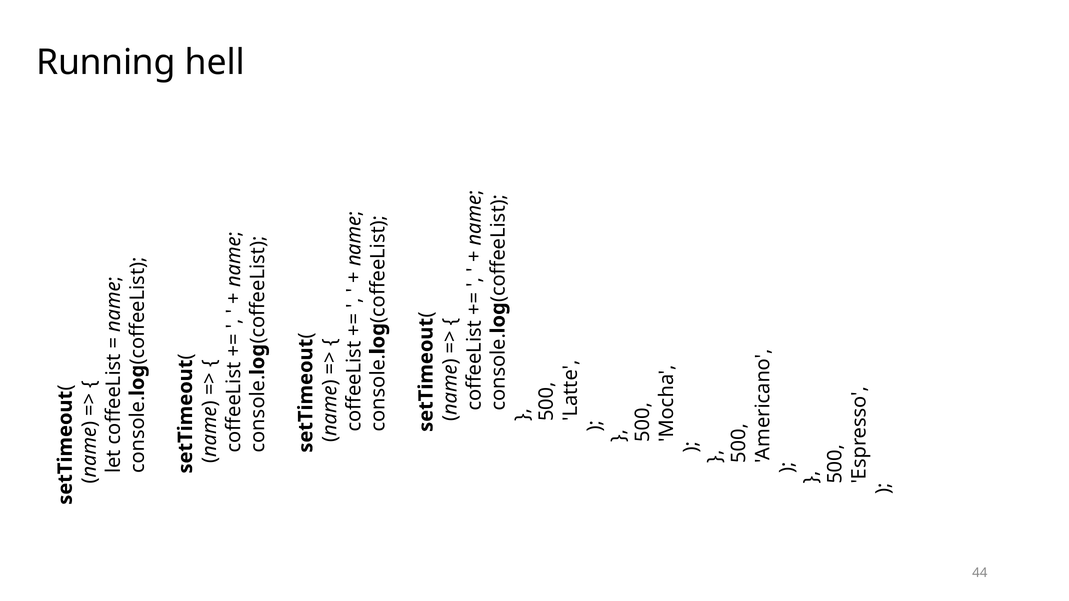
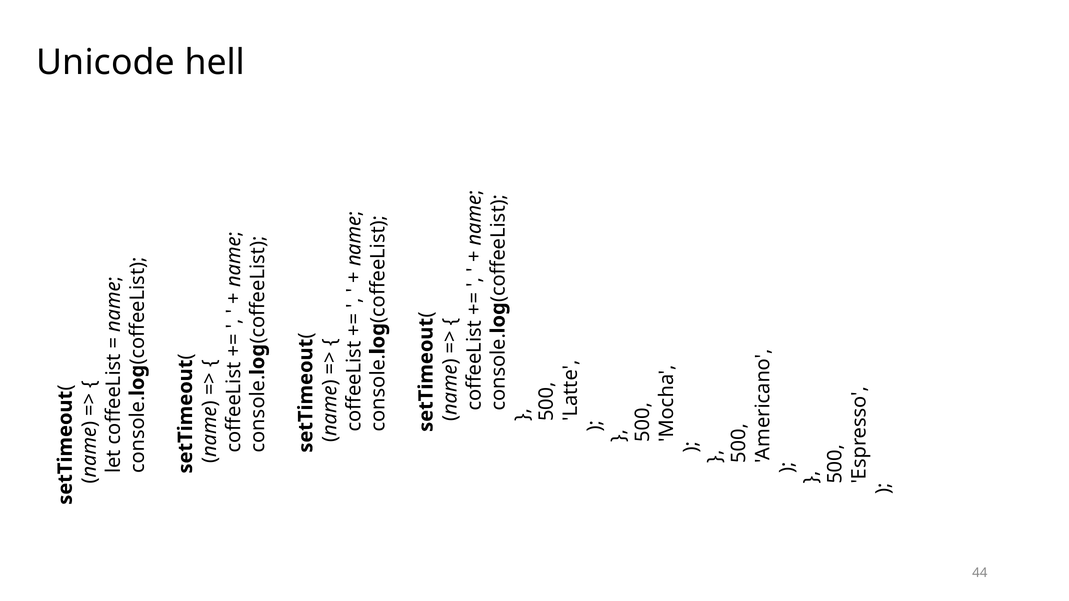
Running: Running -> Unicode (106, 63)
